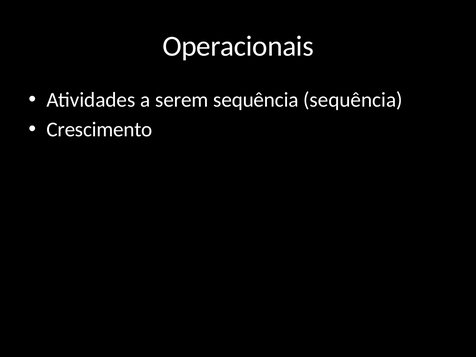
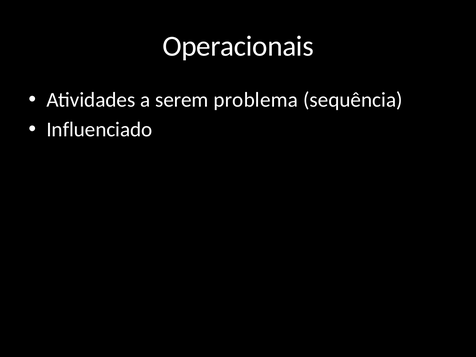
serem sequência: sequência -> problema (256, 100)
Crescimento: Crescimento -> Influenciado (99, 129)
